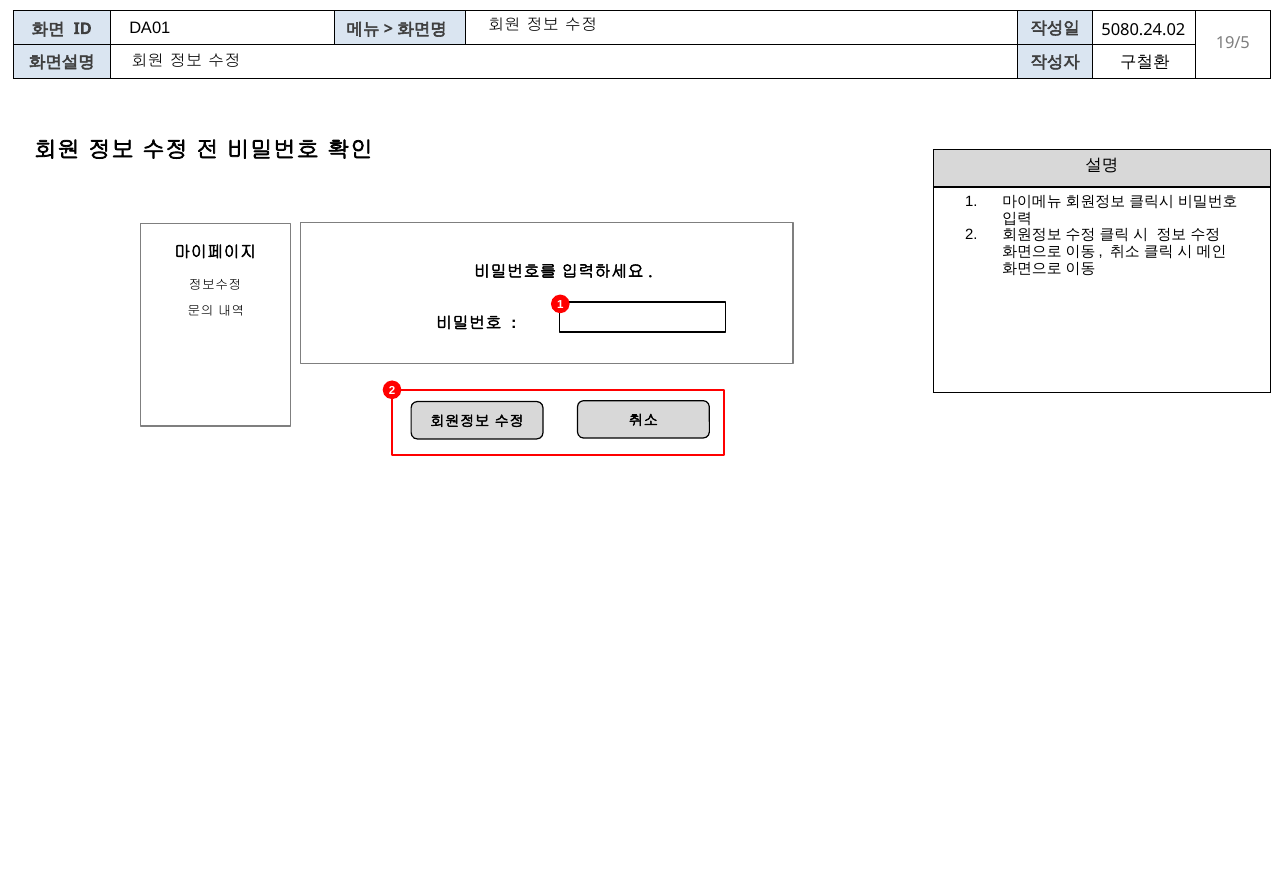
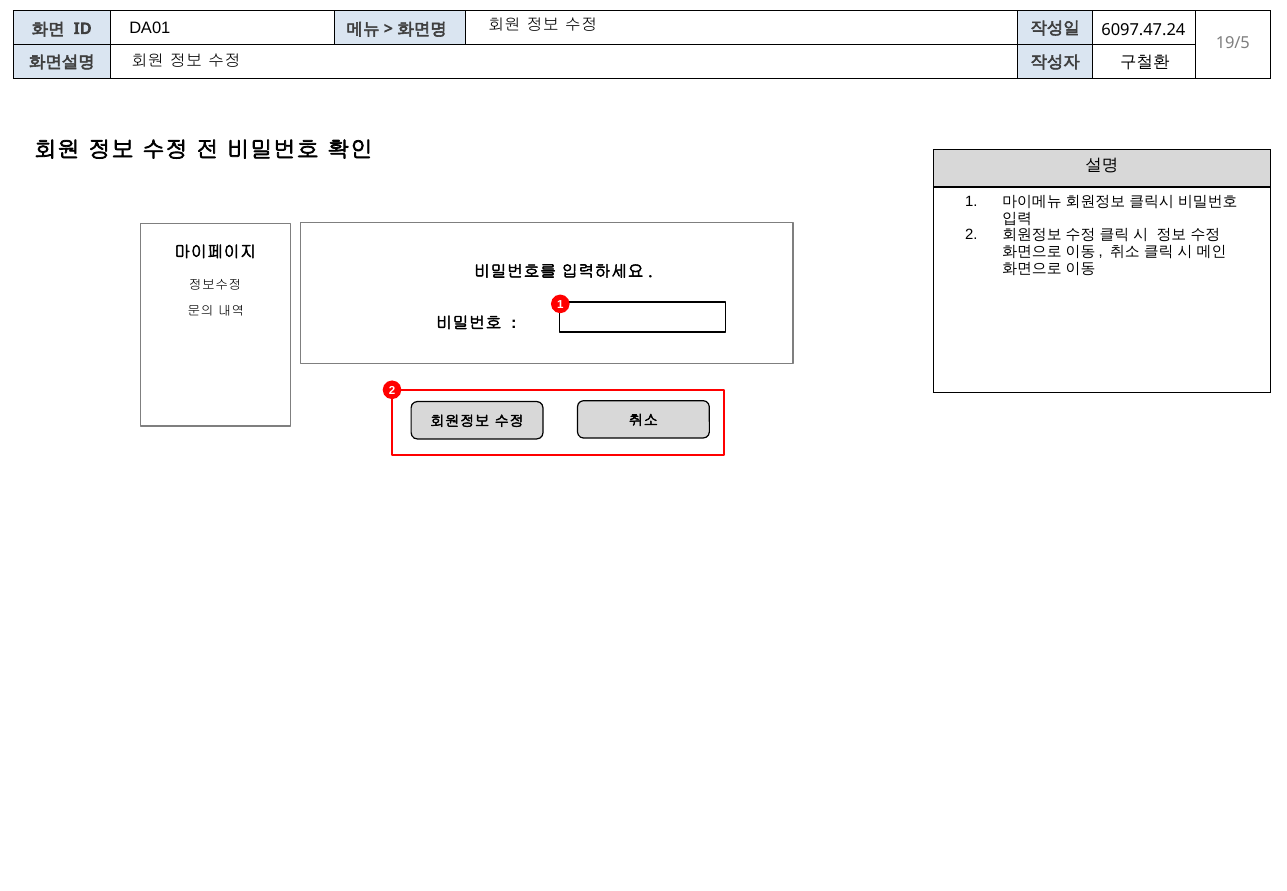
5080.24.02: 5080.24.02 -> 6097.47.24 (1143, 30)
